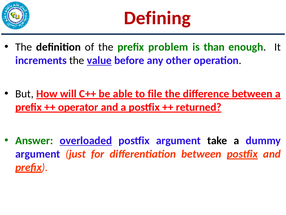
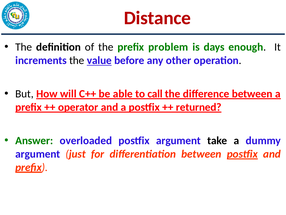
Defining: Defining -> Distance (157, 18)
than: than -> days (214, 47)
file: file -> call (155, 94)
overloaded underline: present -> none (86, 140)
